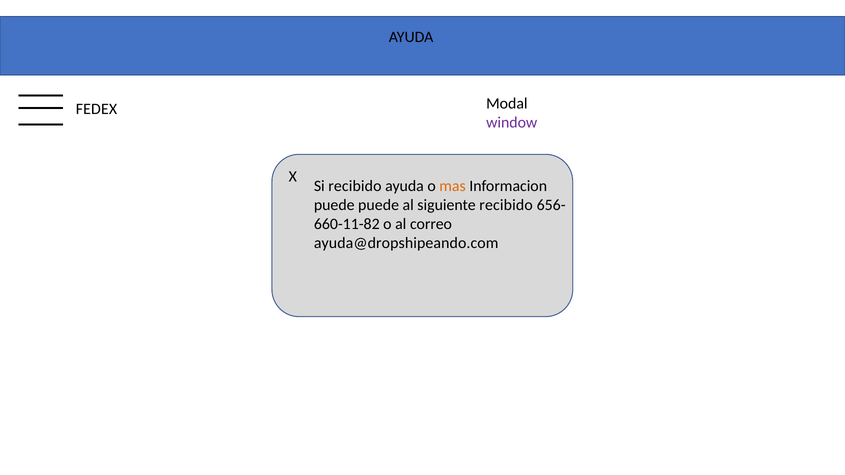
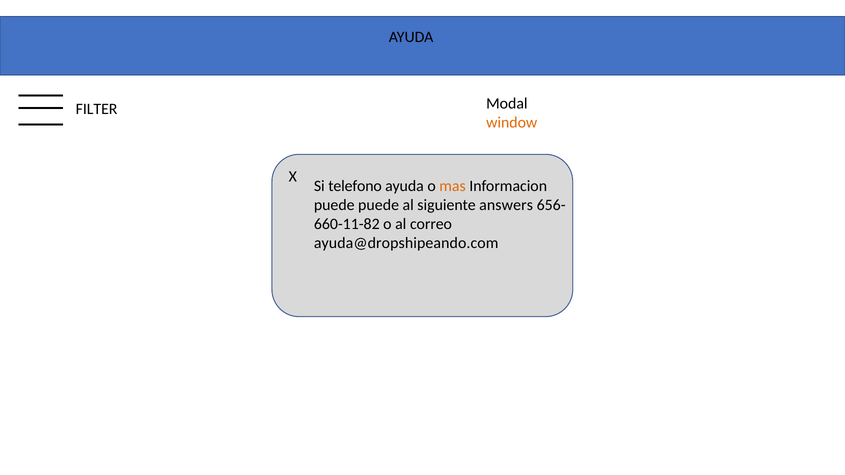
FEDEX: FEDEX -> FILTER (97, 109)
window colour: purple -> orange (512, 123)
Si recibido: recibido -> telefono (355, 186)
siguiente recibido: recibido -> answers (506, 205)
